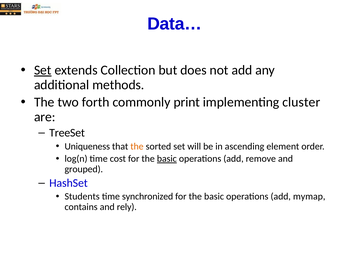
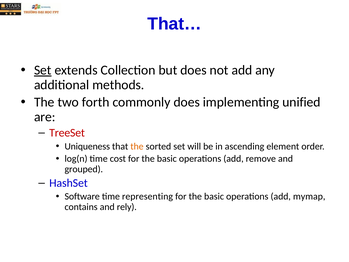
Data…: Data… -> That… (174, 24)
commonly print: print -> does (187, 102)
cluster: cluster -> unified (301, 102)
TreeSet colour: black -> red (67, 133)
basic underline: present -> none (167, 159)
Students: Students -> Software (82, 196)
synchronized: synchronized -> representing (148, 196)
